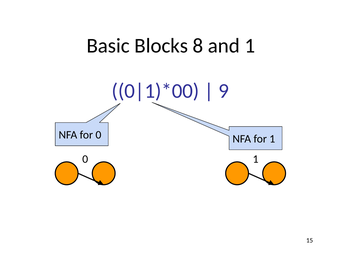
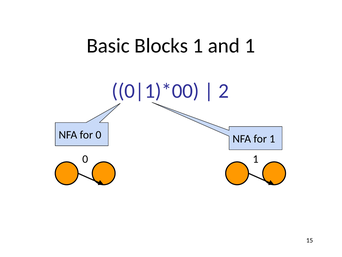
Blocks 8: 8 -> 1 (198, 46)
9: 9 -> 2 (224, 91)
